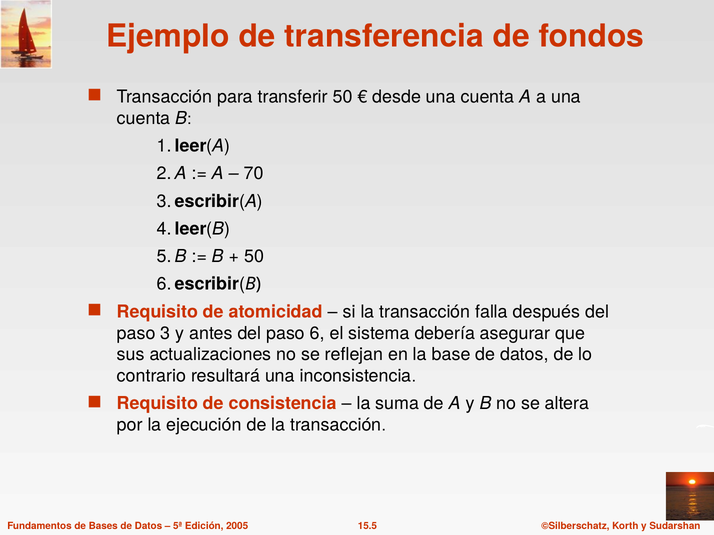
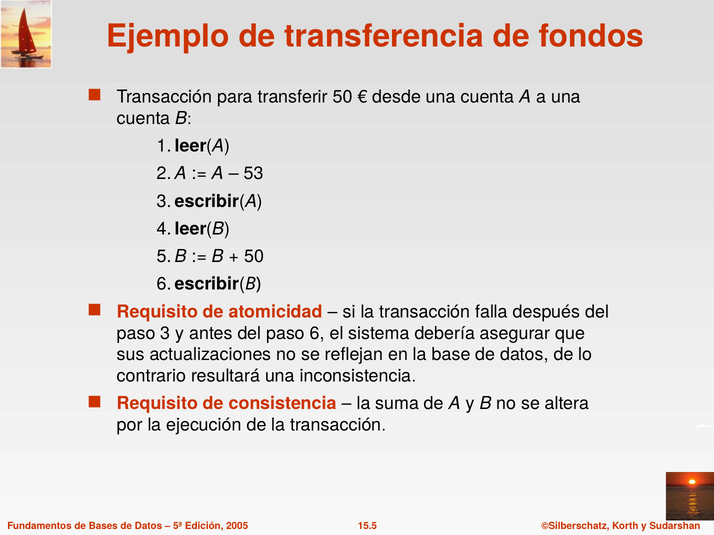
70: 70 -> 53 (254, 174)
